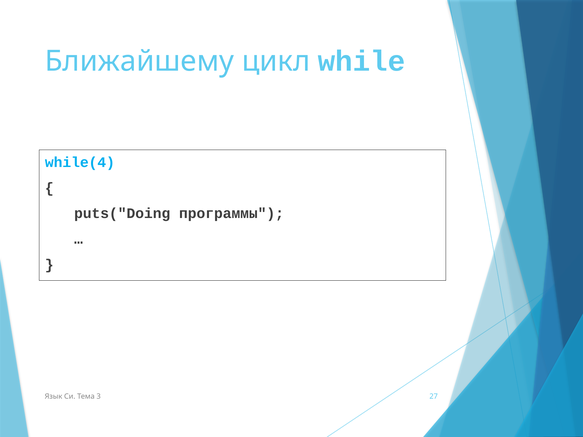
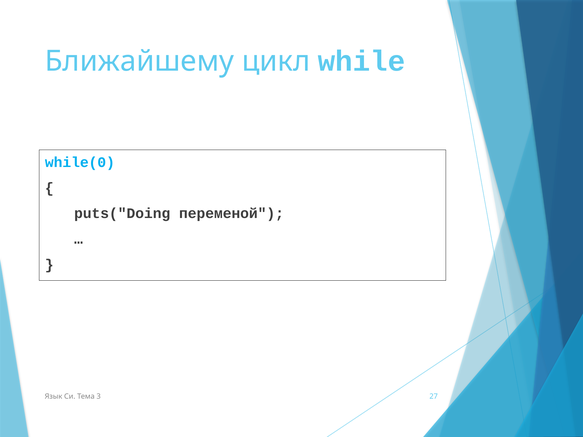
while(4: while(4 -> while(0 (80, 162)
программы: программы -> переменой (232, 214)
